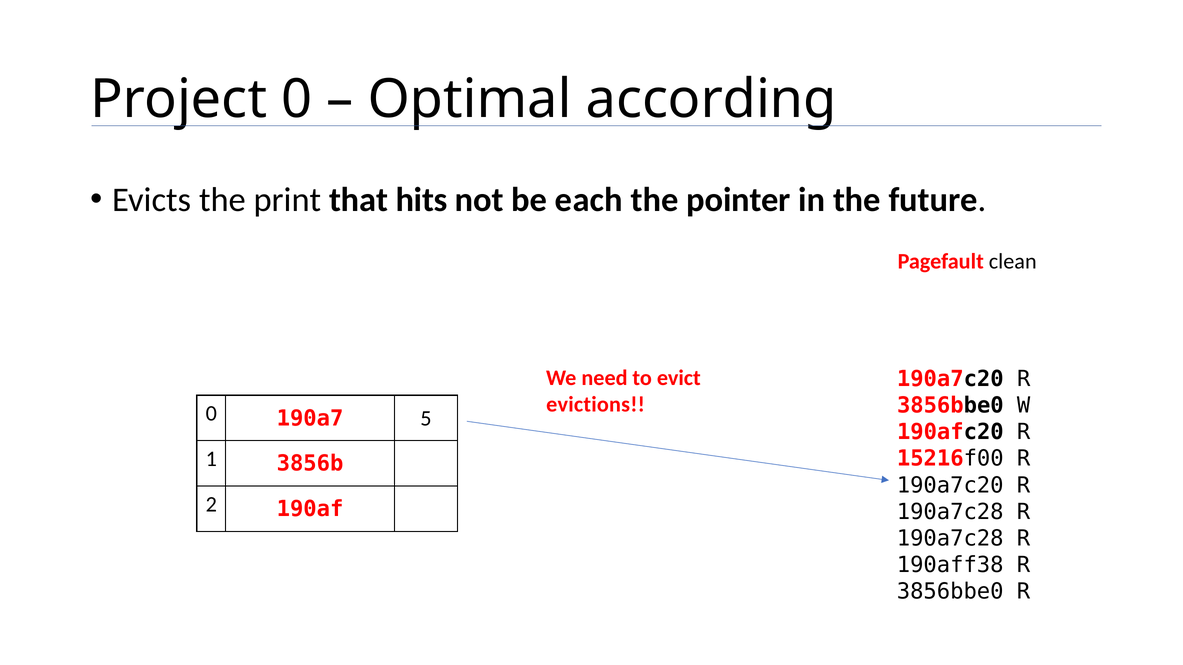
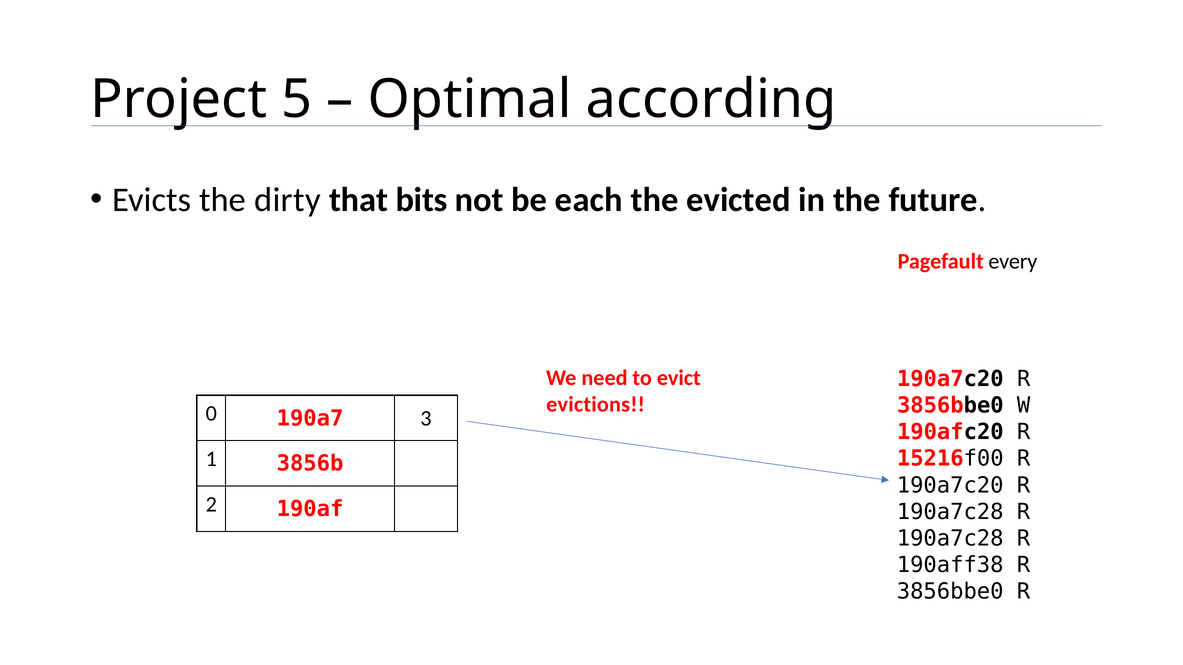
Project 0: 0 -> 5 (297, 99)
print: print -> dirty (287, 200)
hits: hits -> bits (422, 200)
pointer: pointer -> evicted (738, 200)
clean: clean -> every (1013, 261)
5: 5 -> 3 (426, 418)
